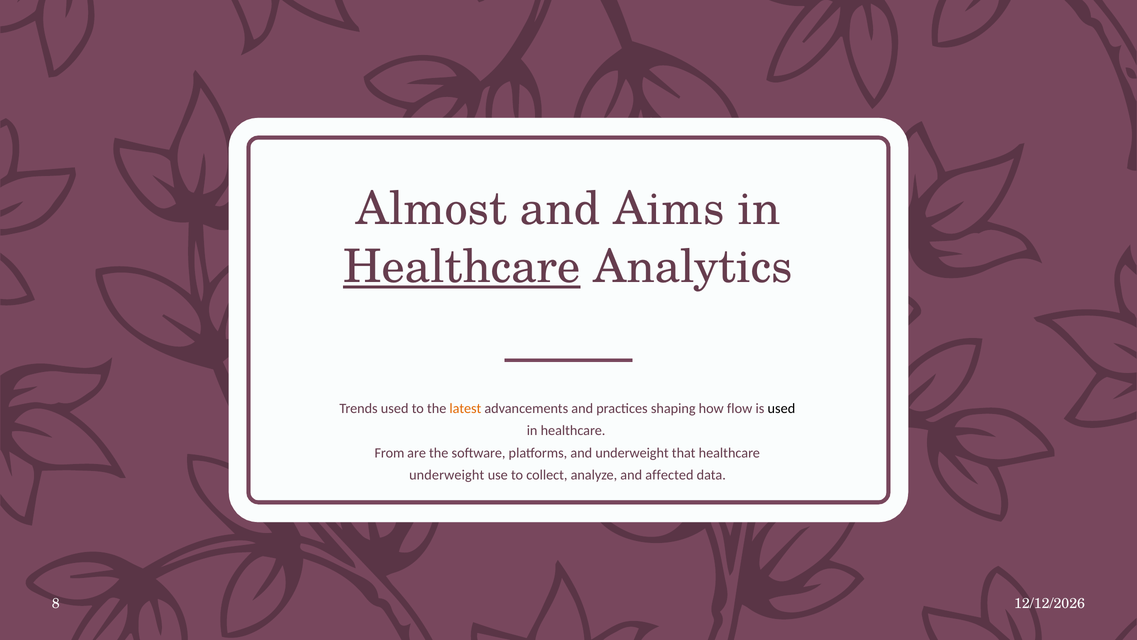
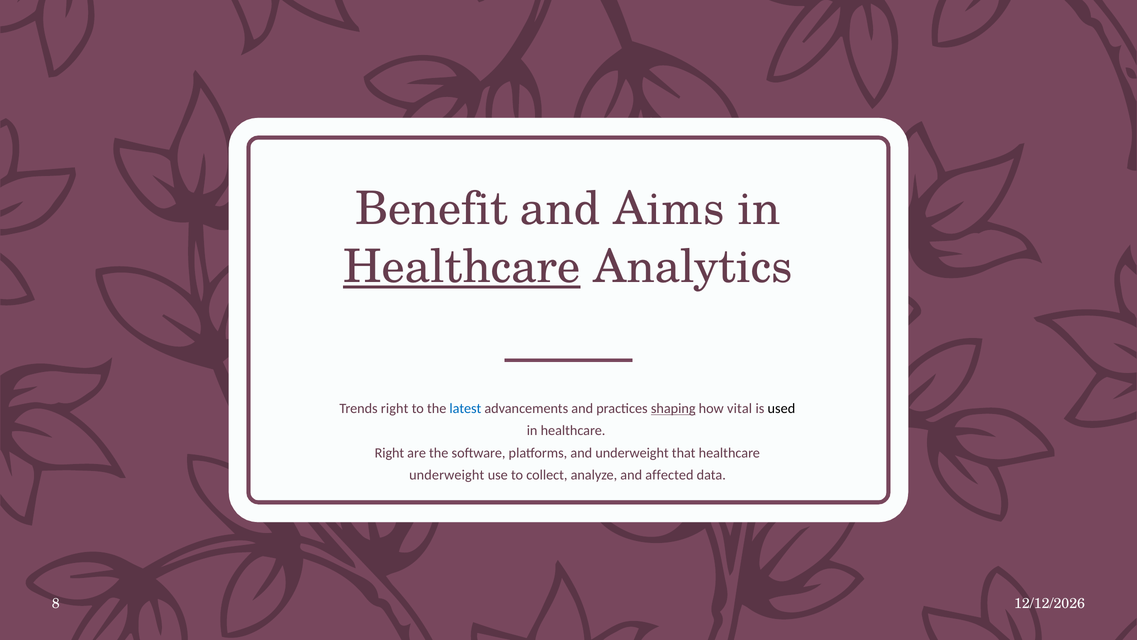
Almost: Almost -> Benefit (432, 209)
Trends used: used -> right (395, 408)
latest colour: orange -> blue (465, 408)
shaping underline: none -> present (673, 408)
flow: flow -> vital (740, 408)
From: From -> Right (389, 453)
